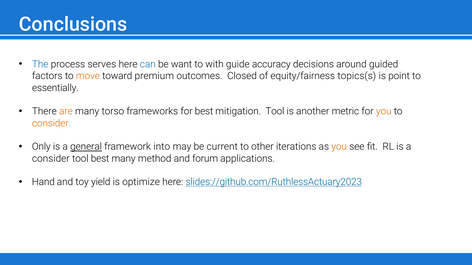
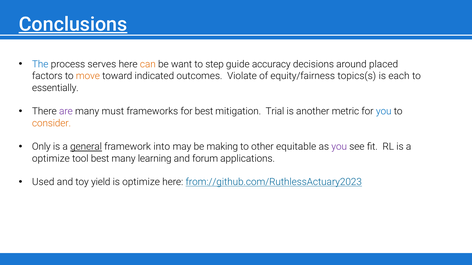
Conclusions underline: none -> present (73, 24)
can colour: blue -> orange (148, 64)
with: with -> step (215, 64)
guided: guided -> placed (384, 64)
premium: premium -> indicated (154, 76)
Closed: Closed -> Violate (242, 76)
point: point -> each (399, 76)
are colour: orange -> purple (66, 112)
torso: torso -> must (113, 112)
mitigation Tool: Tool -> Trial (275, 112)
you colour: orange -> blue (384, 112)
current: current -> making (222, 147)
iterations: iterations -> equitable (296, 147)
you colour: orange -> purple (339, 147)
consider: consider -> optimize (51, 159)
method: method -> learning (155, 159)
Hand: Hand -> Used (43, 182)
slides://github.com/RuthlessActuary2023: slides://github.com/RuthlessActuary2023 -> from://github.com/RuthlessActuary2023 (274, 182)
